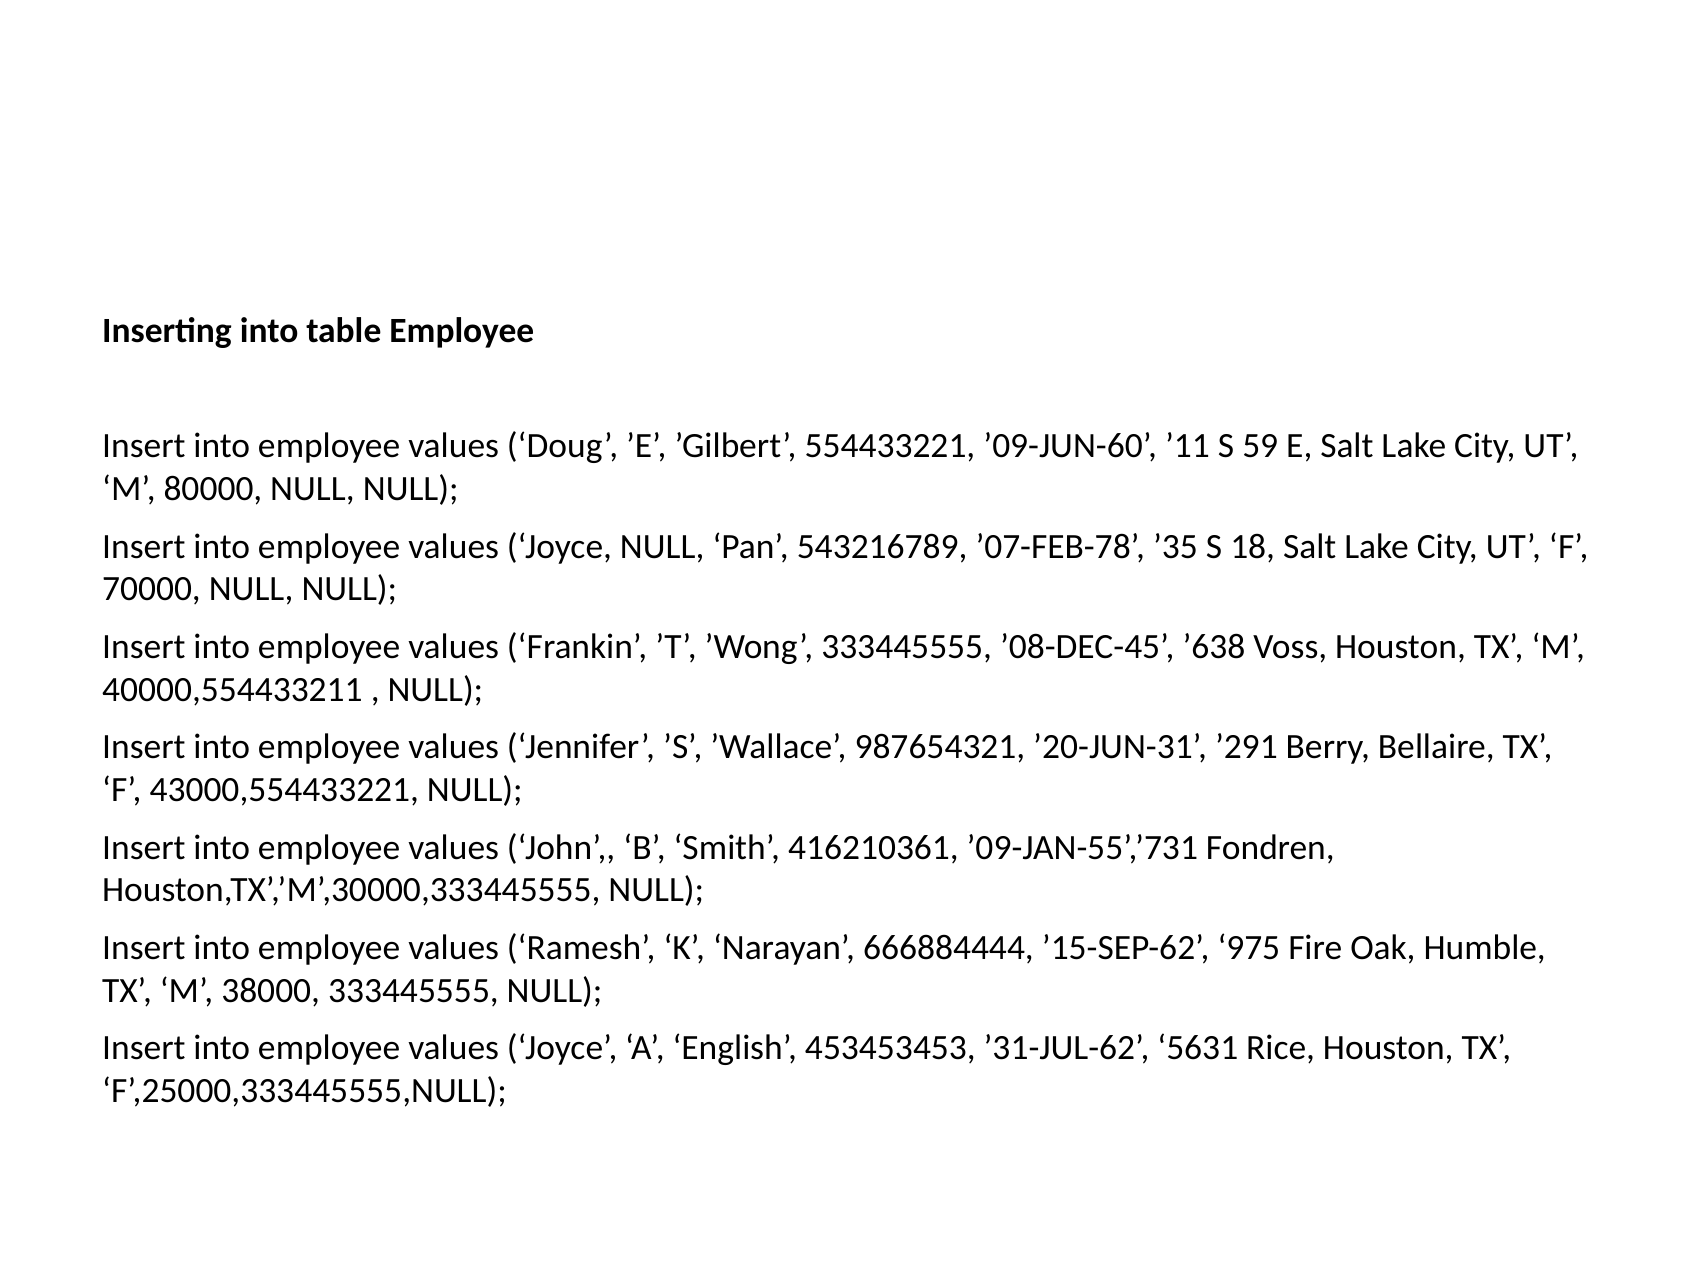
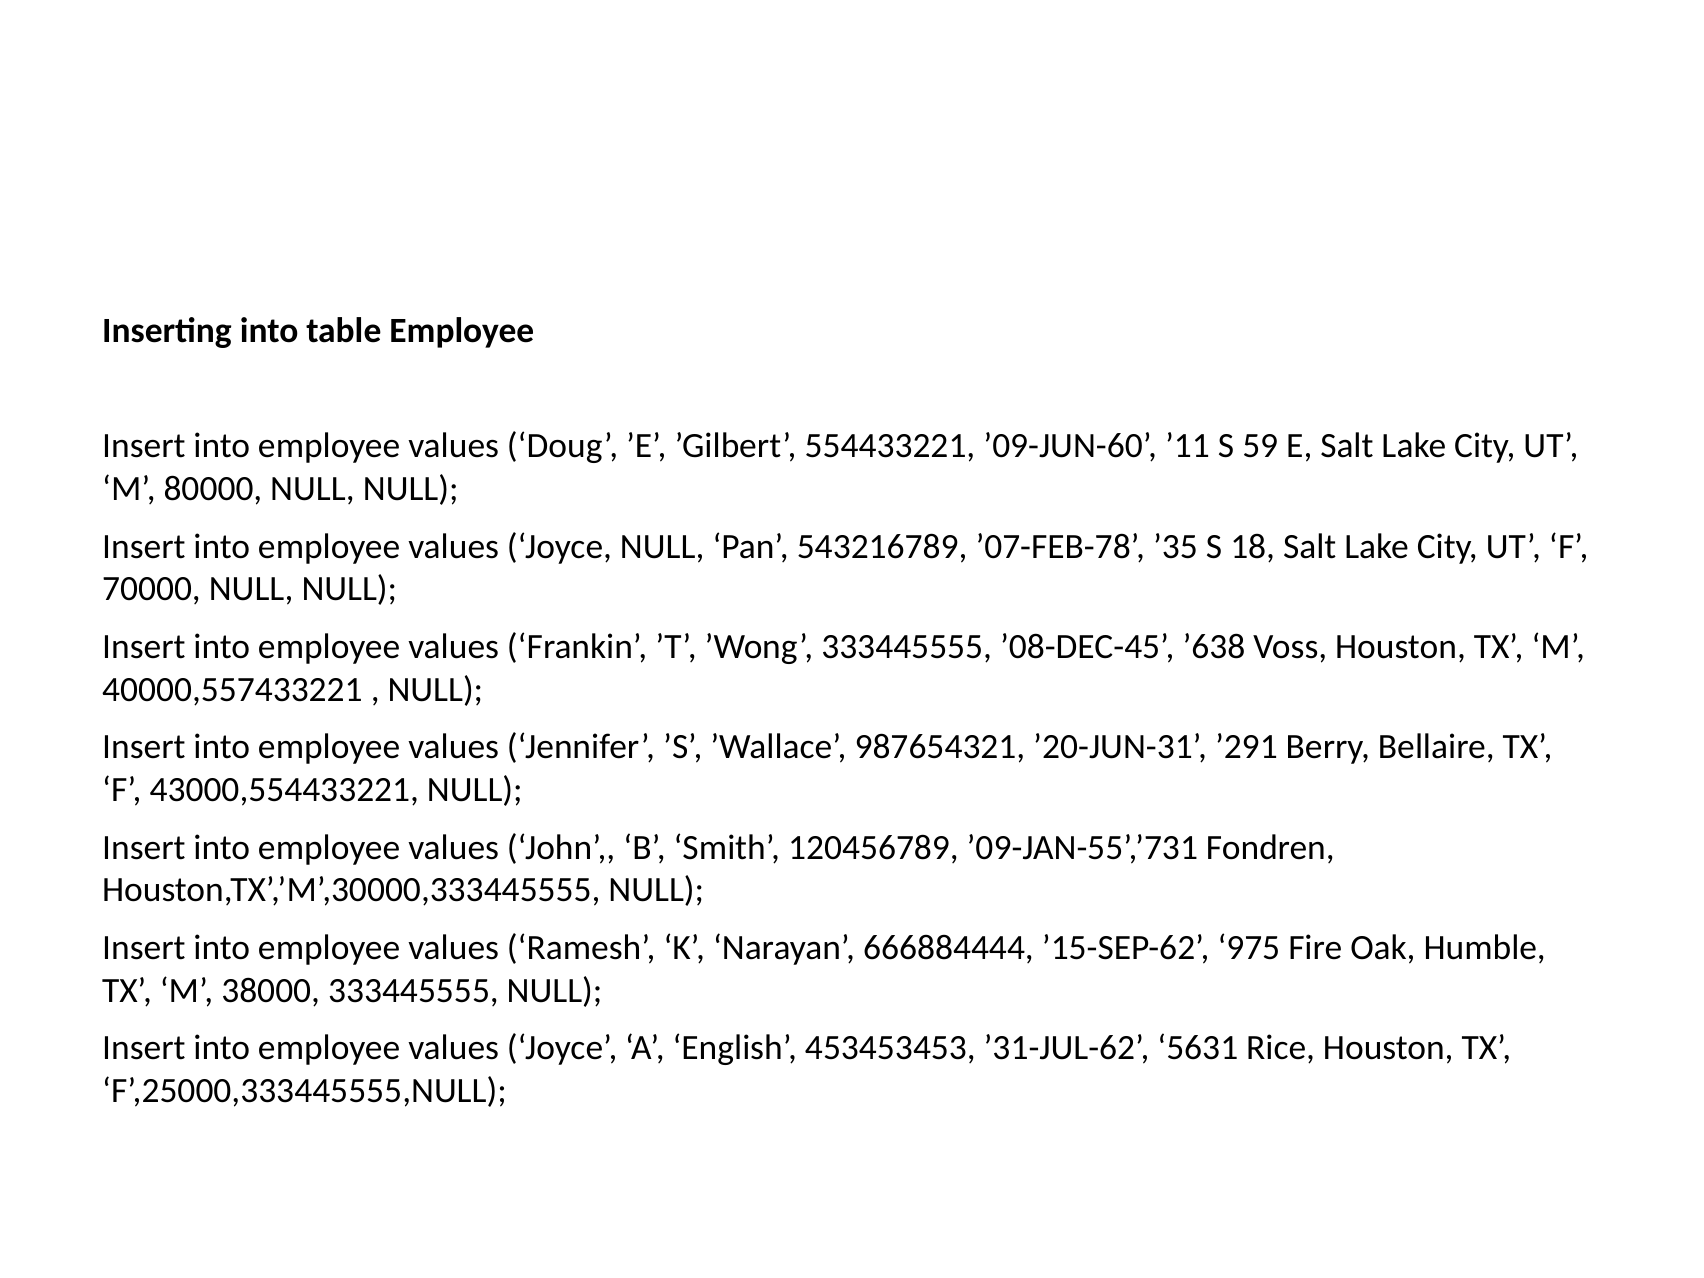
40000,554433211: 40000,554433211 -> 40000,557433221 (232, 689)
416210361: 416210361 -> 120456789 (873, 847)
